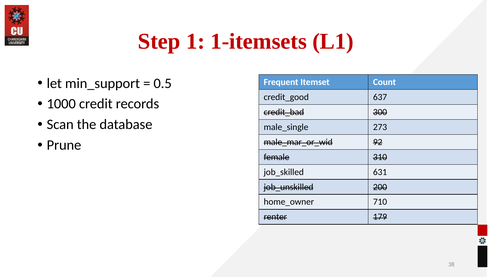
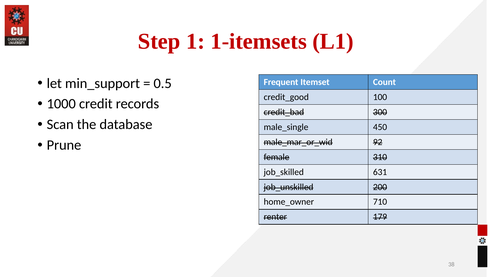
637: 637 -> 100 (380, 97)
273: 273 -> 450 (380, 127)
